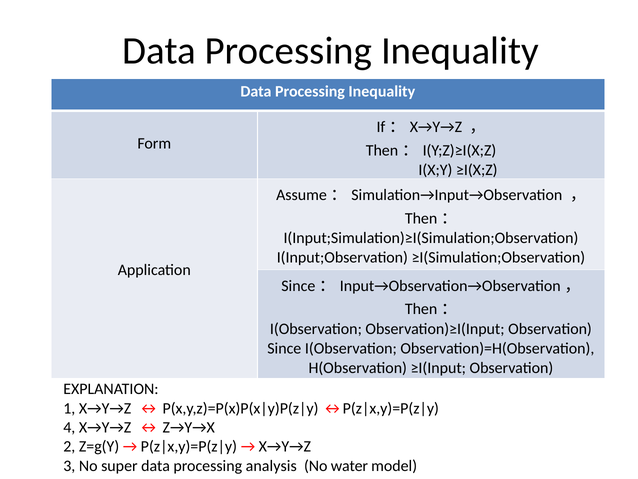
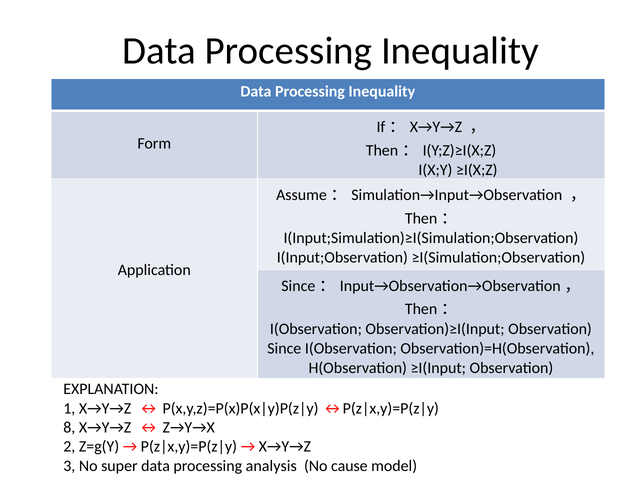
4: 4 -> 8 (69, 427)
water: water -> cause (349, 465)
